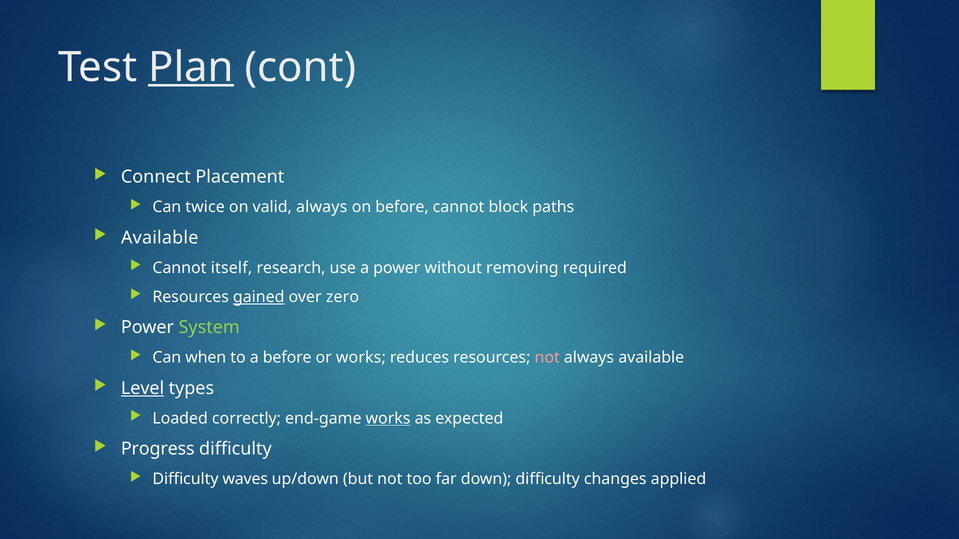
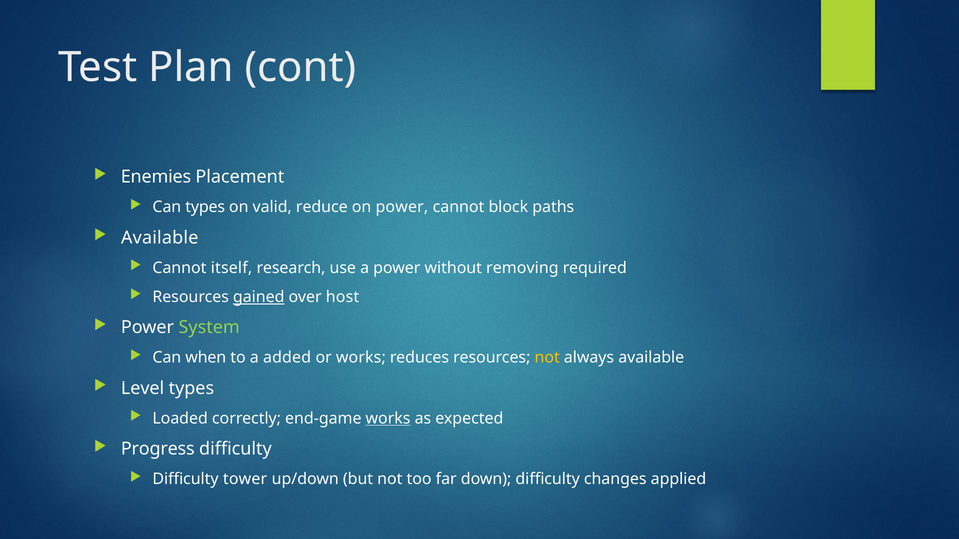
Plan underline: present -> none (191, 67)
Connect: Connect -> Enemies (156, 177)
Can twice: twice -> types (205, 207)
valid always: always -> reduce (322, 207)
on before: before -> power (402, 207)
zero: zero -> host (343, 297)
a before: before -> added (287, 358)
not colour: pink -> yellow (547, 358)
Level underline: present -> none (143, 389)
waves: waves -> tower (245, 479)
